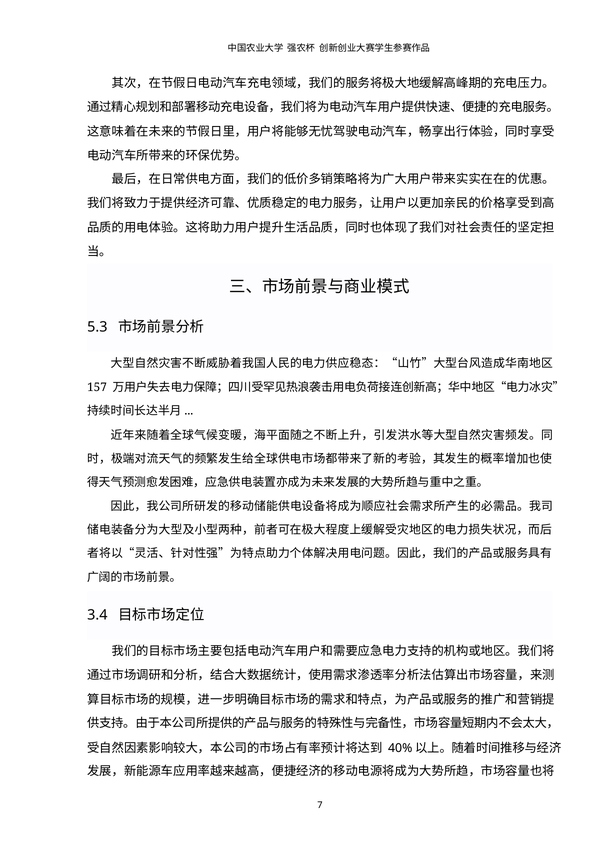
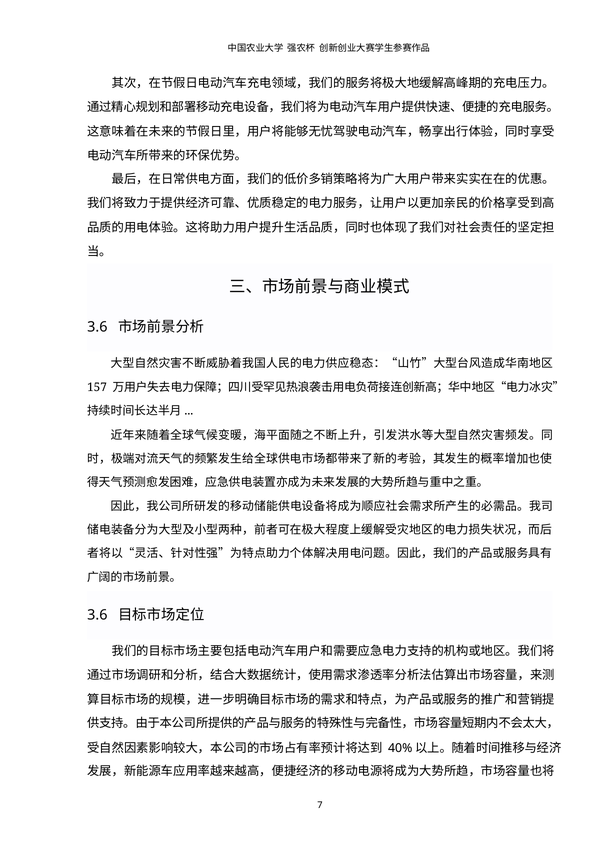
5.3: 5.3 -> 3.6 (97, 327)
3.4: 3.4 -> 3.6 (97, 615)
